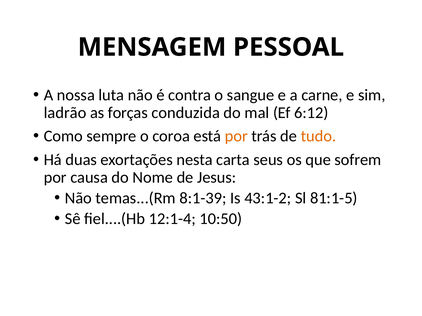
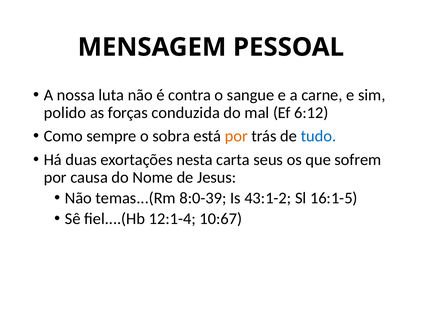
ladrão: ladrão -> polido (65, 113)
coroa: coroa -> sobra (171, 136)
tudo colour: orange -> blue (318, 136)
8:1-39: 8:1-39 -> 8:0-39 (203, 198)
81:1-5: 81:1-5 -> 16:1-5 (334, 198)
10:50: 10:50 -> 10:67 (221, 219)
